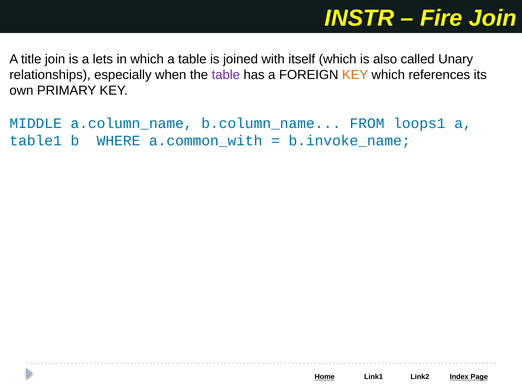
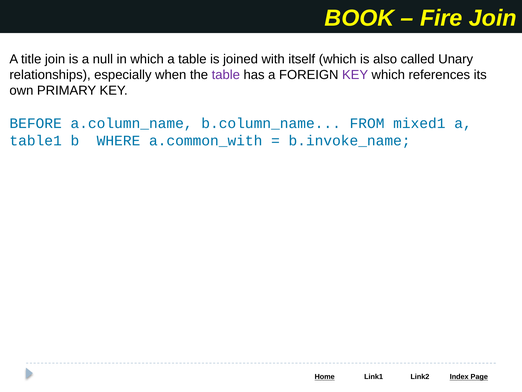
INSTR: INSTR -> BOOK (359, 18)
lets: lets -> null (103, 59)
KEY colour: orange -> purple (355, 75)
MIDDLE: MIDDLE -> BEFORE (36, 123)
loops1: loops1 -> mixed1 (419, 123)
